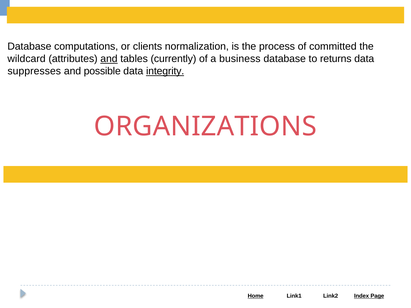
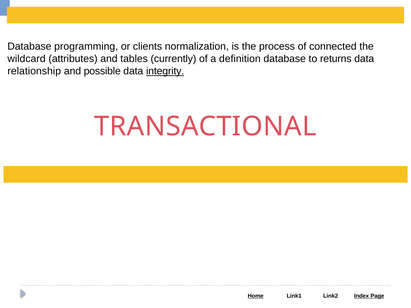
computations: computations -> programming (86, 47)
committed: committed -> connected (333, 47)
and underline: present -> none (109, 59)
business: business -> definition (240, 59)
suppresses: suppresses -> relationship (34, 71)
ORGANIZATIONS: ORGANIZATIONS -> TRANSACTIONAL (205, 127)
